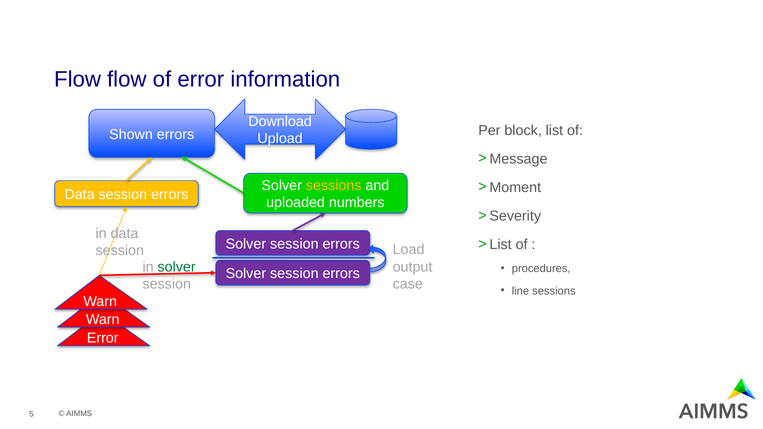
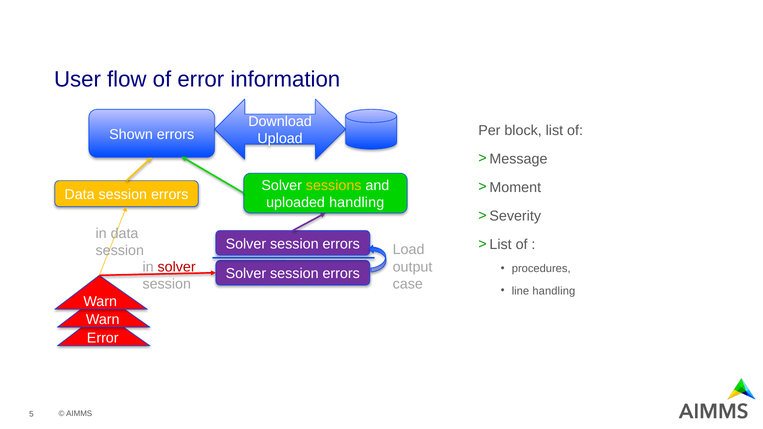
Flow: Flow -> User (78, 80)
uploaded numbers: numbers -> handling (357, 203)
solver colour: green -> red (177, 267)
line sessions: sessions -> handling (554, 291)
